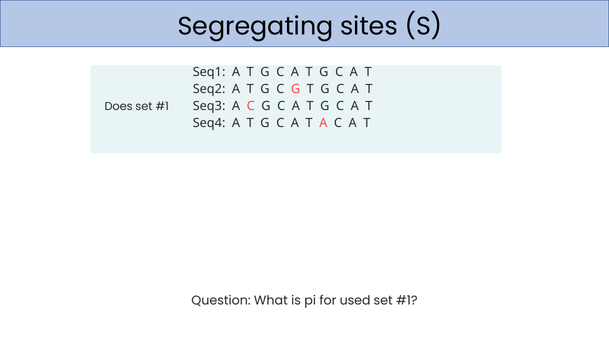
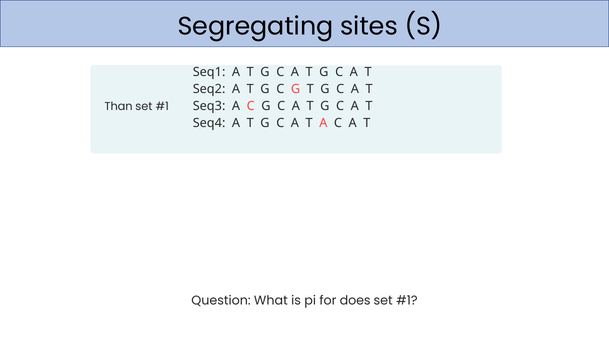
Does: Does -> Than (119, 107)
used: used -> does (355, 301)
